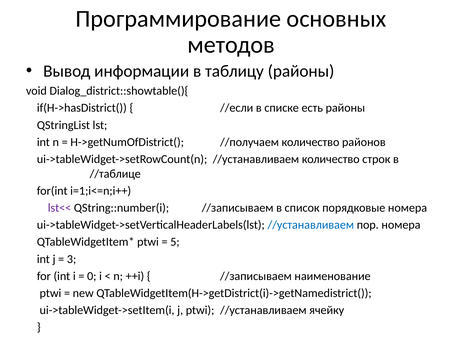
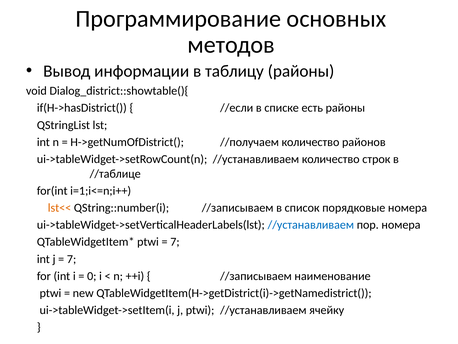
lst<< colour: purple -> orange (60, 208)
5: 5 -> 7 (175, 242)
3: 3 -> 7 (72, 259)
